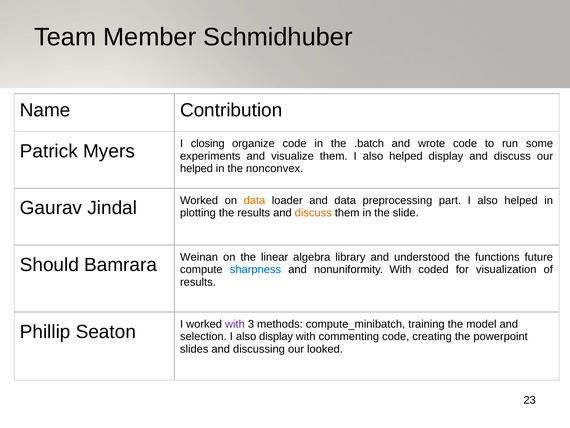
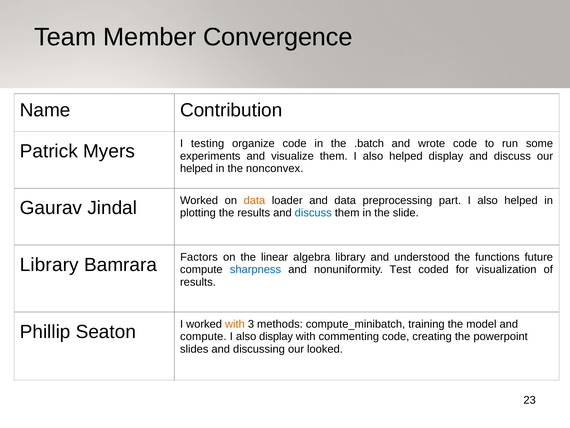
Schmidhuber: Schmidhuber -> Convergence (278, 37)
closing: closing -> testing (208, 143)
discuss colour: orange -> blue (313, 213)
Should: Should -> Library (49, 264)
Weinan: Weinan -> Factors (199, 257)
nonuniformity With: With -> Test (400, 269)
with colour: purple -> orange (235, 324)
selection: selection -> compute (203, 336)
